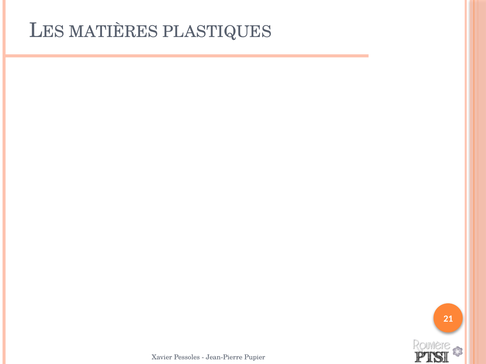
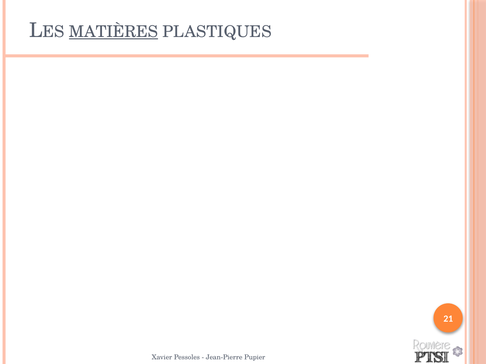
MATIÈRES underline: none -> present (113, 32)
